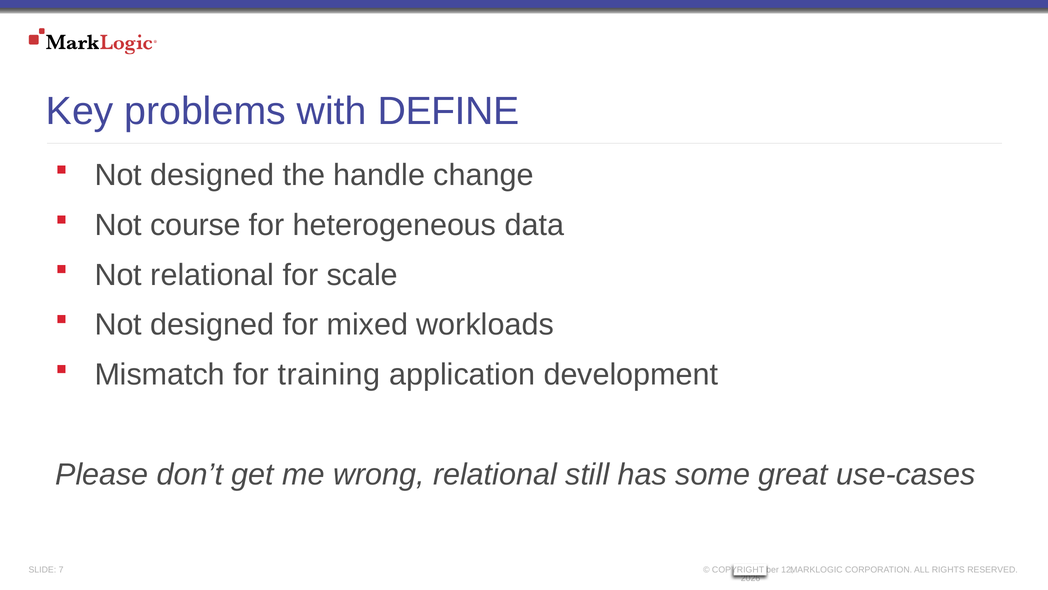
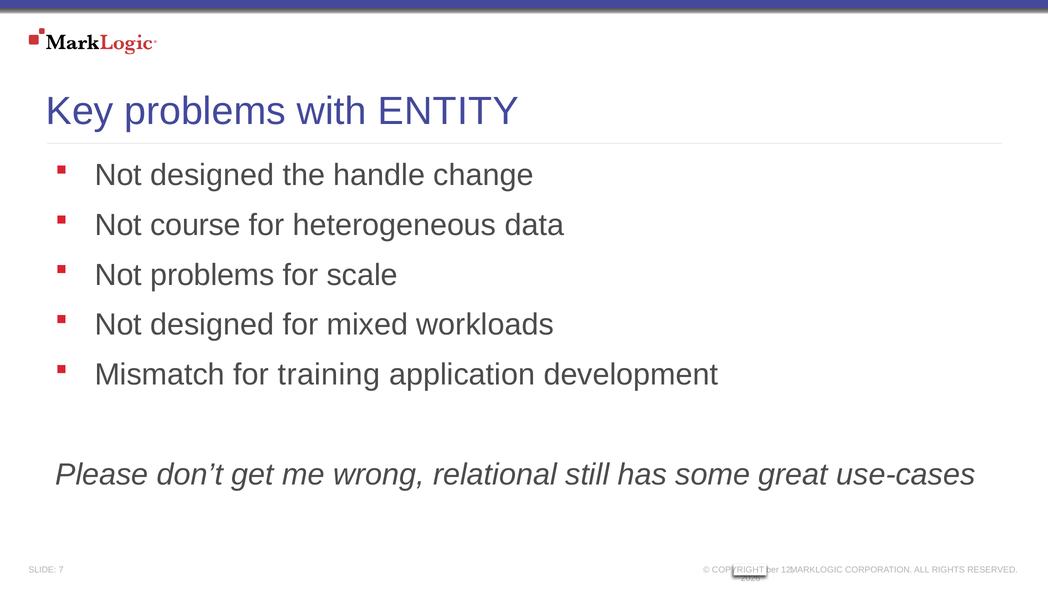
DEFINE: DEFINE -> ENTITY (448, 111)
Not relational: relational -> problems (212, 275)
